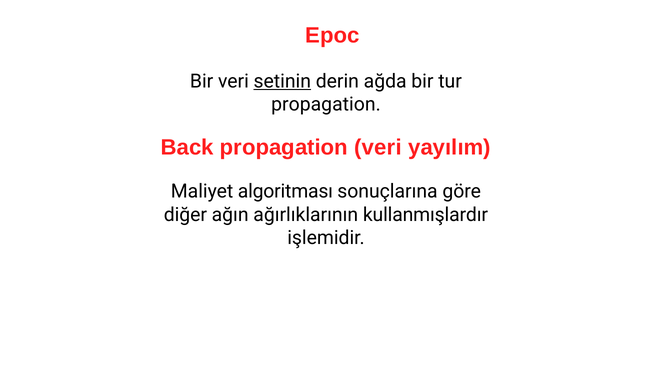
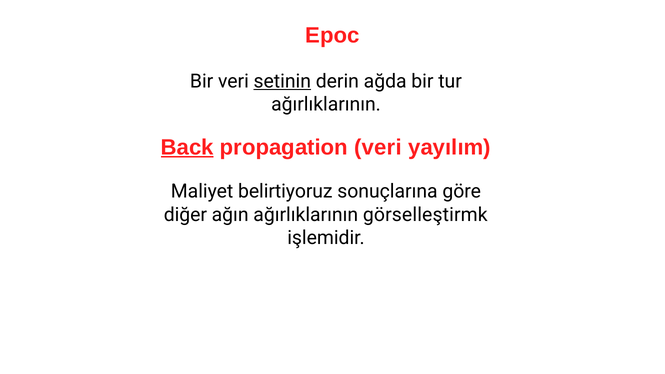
propagation: propagation -> ağırlıklarının (326, 105)
Back underline: none -> present (187, 147)
algoritması: algoritması -> belirtiyoruz (285, 191)
kullanmışlardır: kullanmışlardır -> görselleştirmk (425, 215)
